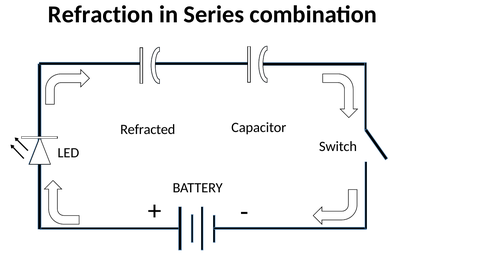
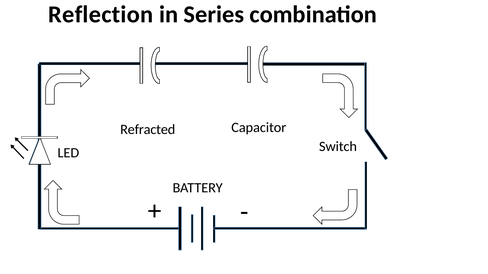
Refraction: Refraction -> Reflection (101, 14)
